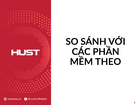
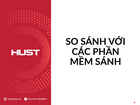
MỀM THEO: THEO -> SÁNH (108, 62)
